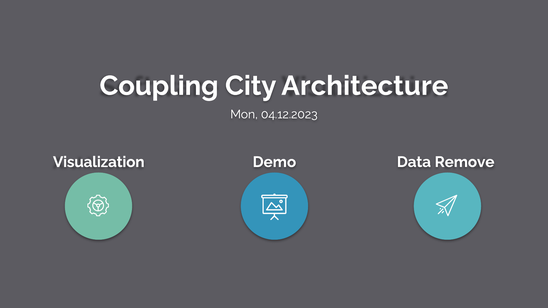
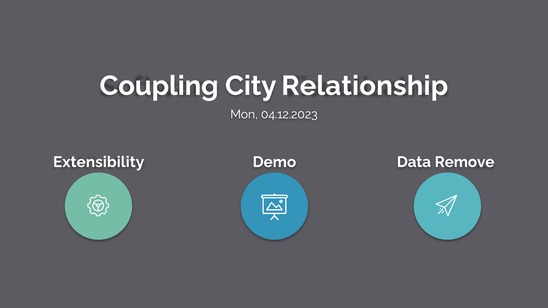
Architecture: Architecture -> Relationship (365, 86)
Visualization: Visualization -> Extensibility (99, 162)
